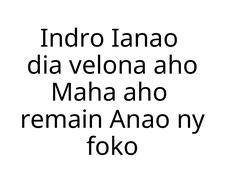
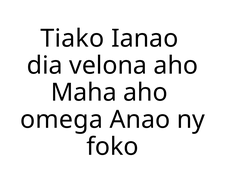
Indro: Indro -> Tiako (72, 38)
remain: remain -> omega (61, 119)
